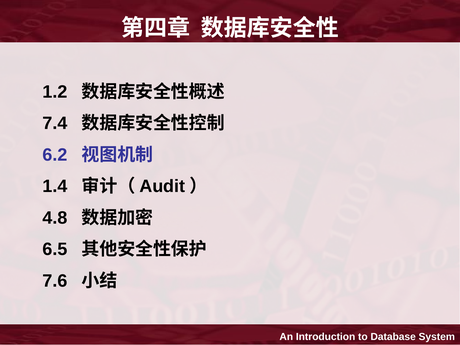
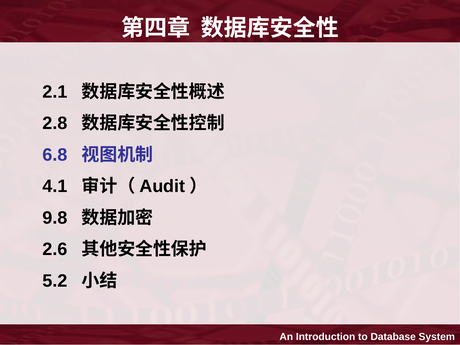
1.2: 1.2 -> 2.1 (55, 92)
7.4: 7.4 -> 2.8 (55, 123)
6.2: 6.2 -> 6.8 (55, 155)
1.4: 1.4 -> 4.1 (55, 186)
4.8: 4.8 -> 9.8 (55, 218)
6.5: 6.5 -> 2.6 (55, 249)
7.6: 7.6 -> 5.2 (55, 281)
